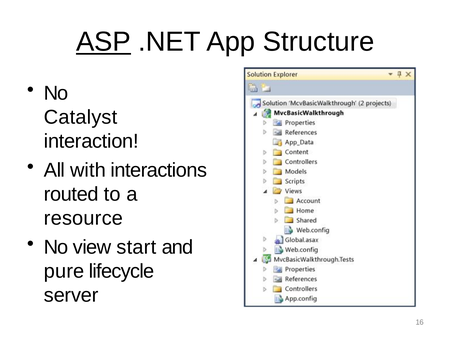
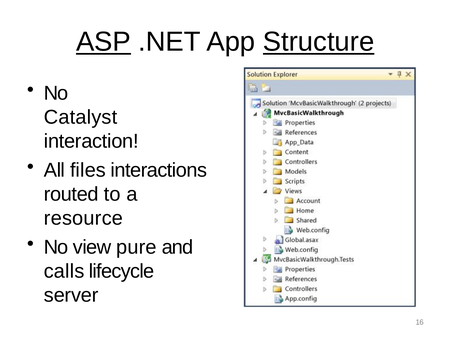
Structure underline: none -> present (319, 42)
with: with -> files (88, 170)
start: start -> pure (136, 247)
pure: pure -> calls (64, 271)
